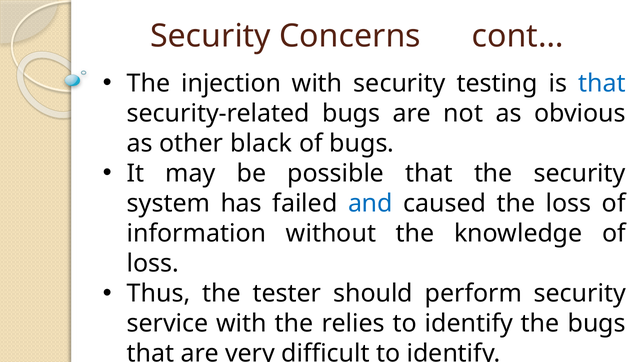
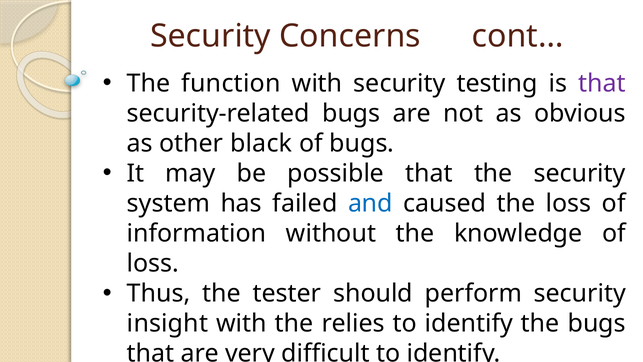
injection: injection -> function (231, 83)
that colour: blue -> purple (602, 83)
service: service -> insight (167, 323)
